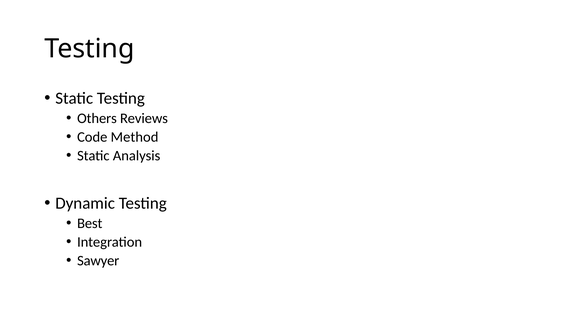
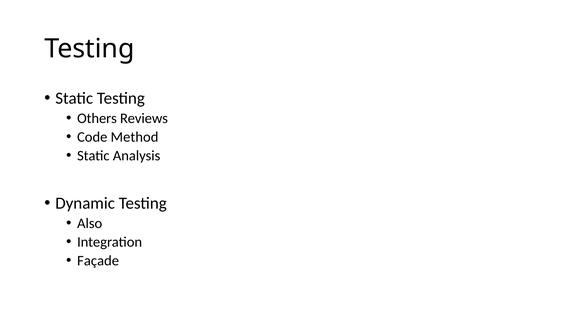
Best: Best -> Also (90, 223)
Sawyer: Sawyer -> Façade (98, 261)
